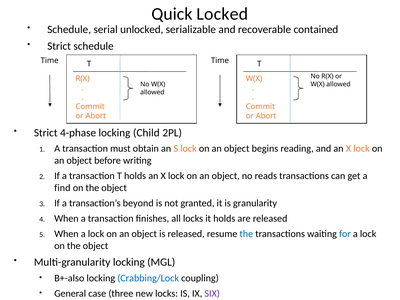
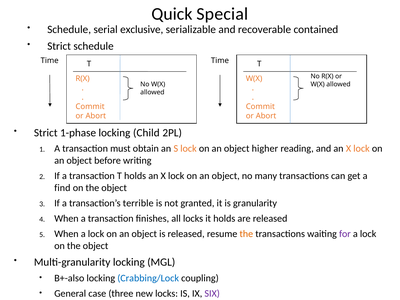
Locked: Locked -> Special (222, 14)
unlocked: unlocked -> exclusive (142, 29)
4-phase: 4-phase -> 1-phase (78, 133)
begins: begins -> higher (265, 149)
reads: reads -> many (266, 176)
beyond: beyond -> terrible (138, 203)
the colour: blue -> orange (246, 234)
for colour: blue -> purple (345, 234)
